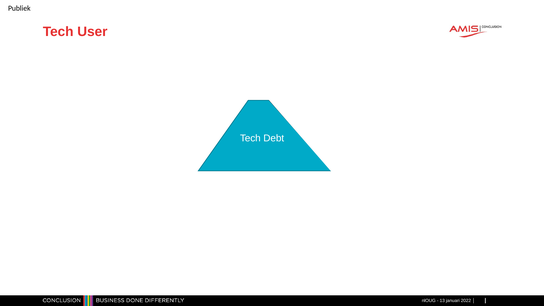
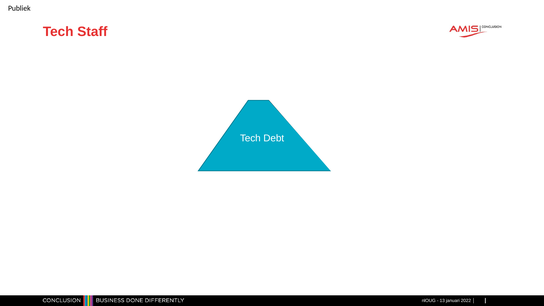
User: User -> Staff (92, 32)
